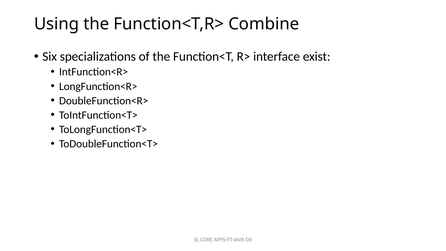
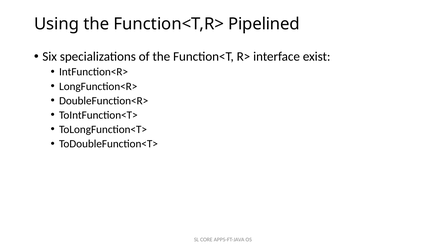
Combine: Combine -> Pipelined (264, 24)
